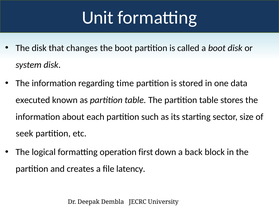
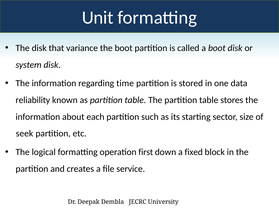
changes: changes -> variance (82, 48)
executed: executed -> reliability (33, 100)
back: back -> fixed (194, 152)
latency: latency -> service (131, 169)
